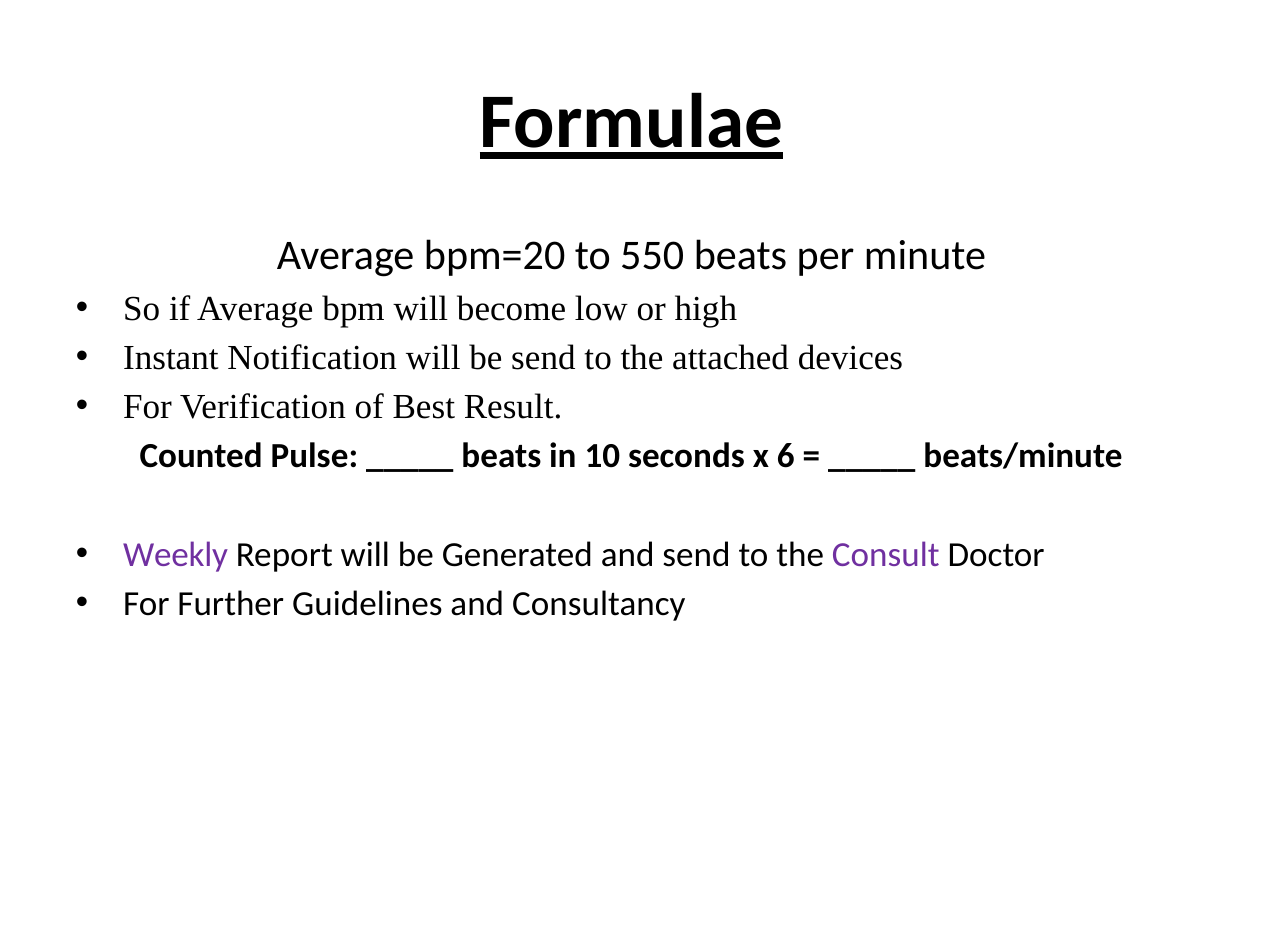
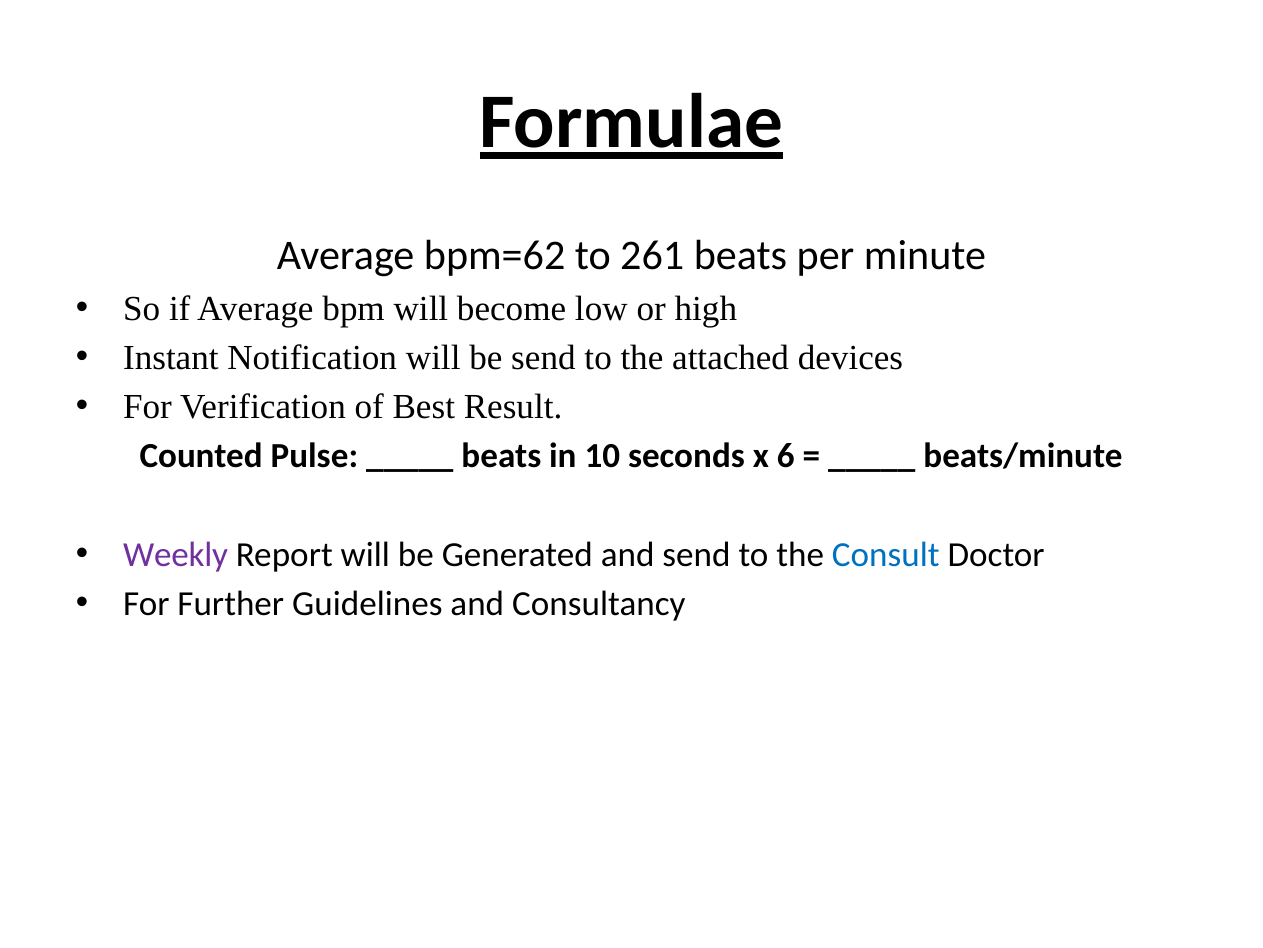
bpm=20: bpm=20 -> bpm=62 (495, 256)
550: 550 -> 261 (652, 256)
Consult colour: purple -> blue (886, 554)
